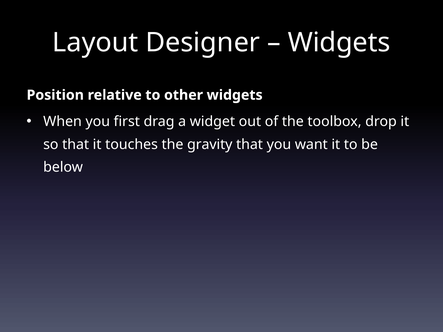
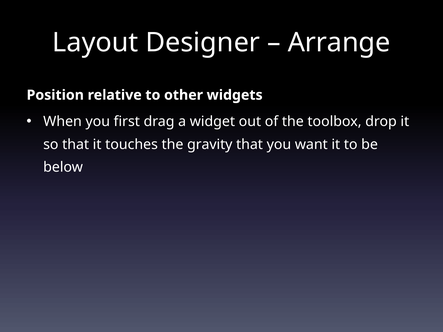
Widgets: Widgets -> Arrange (339, 43)
